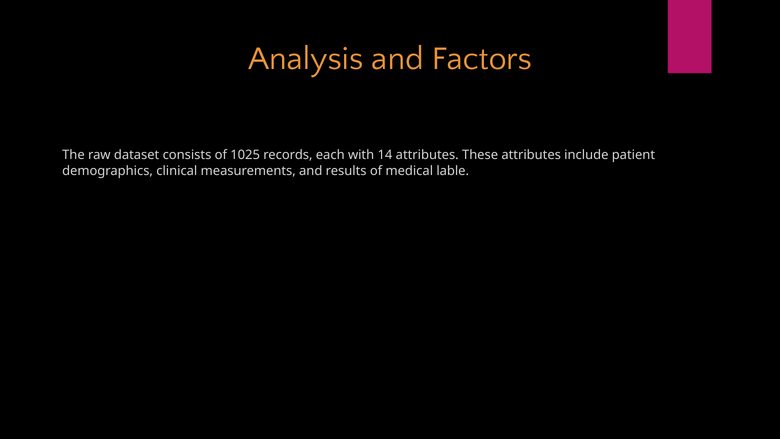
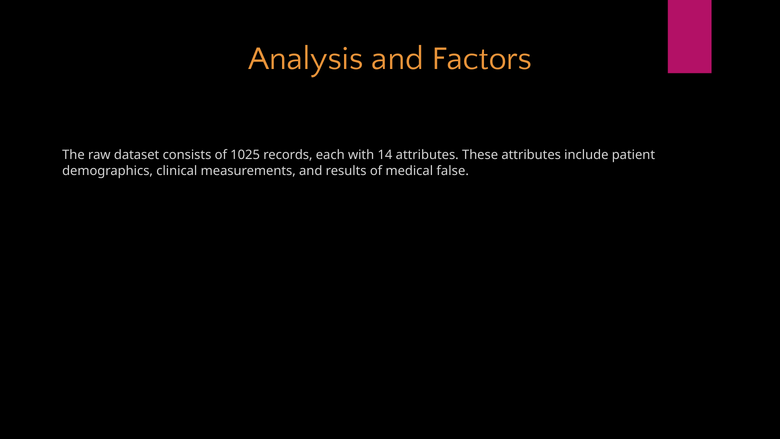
lable: lable -> false (453, 171)
